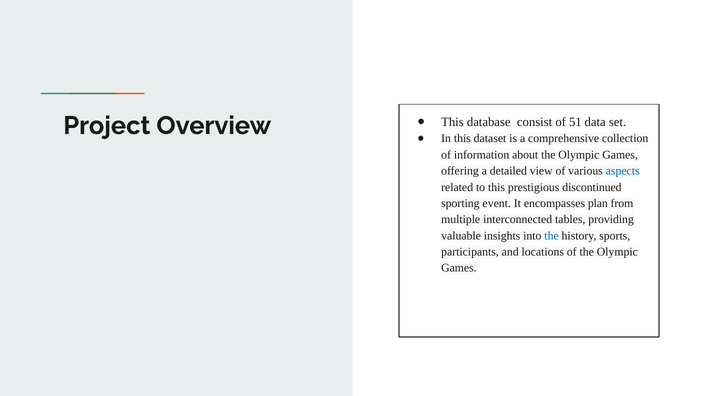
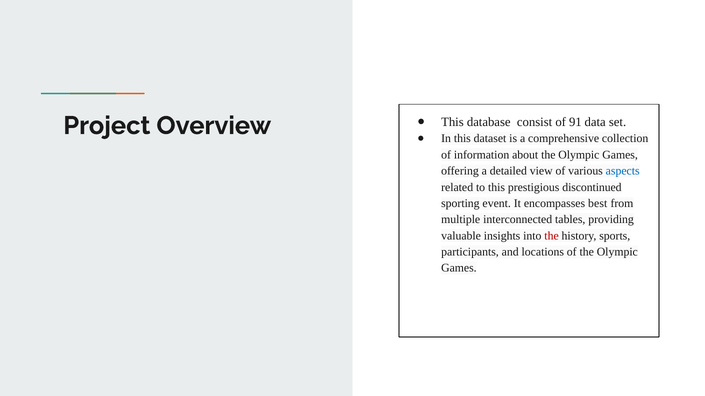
51: 51 -> 91 (575, 122)
plan: plan -> best (598, 204)
the colour: blue -> red (552, 236)
